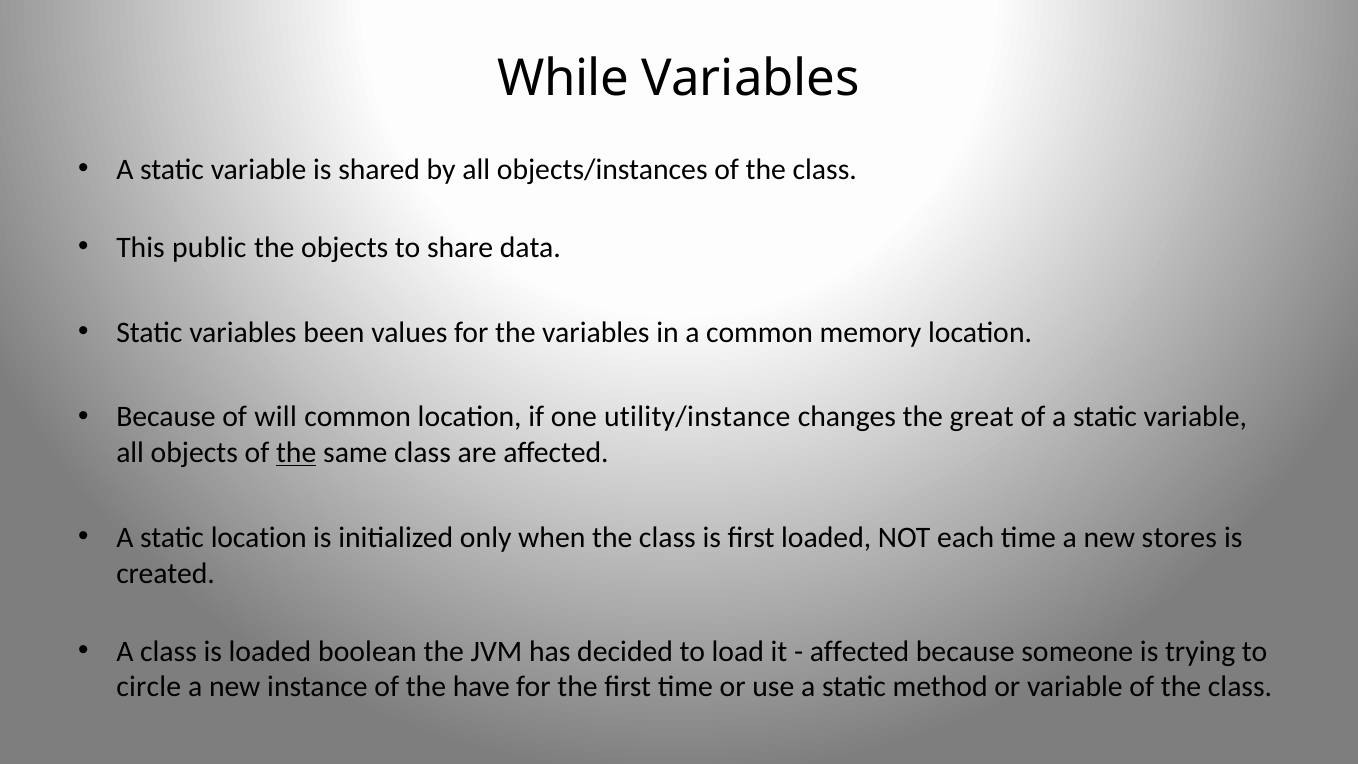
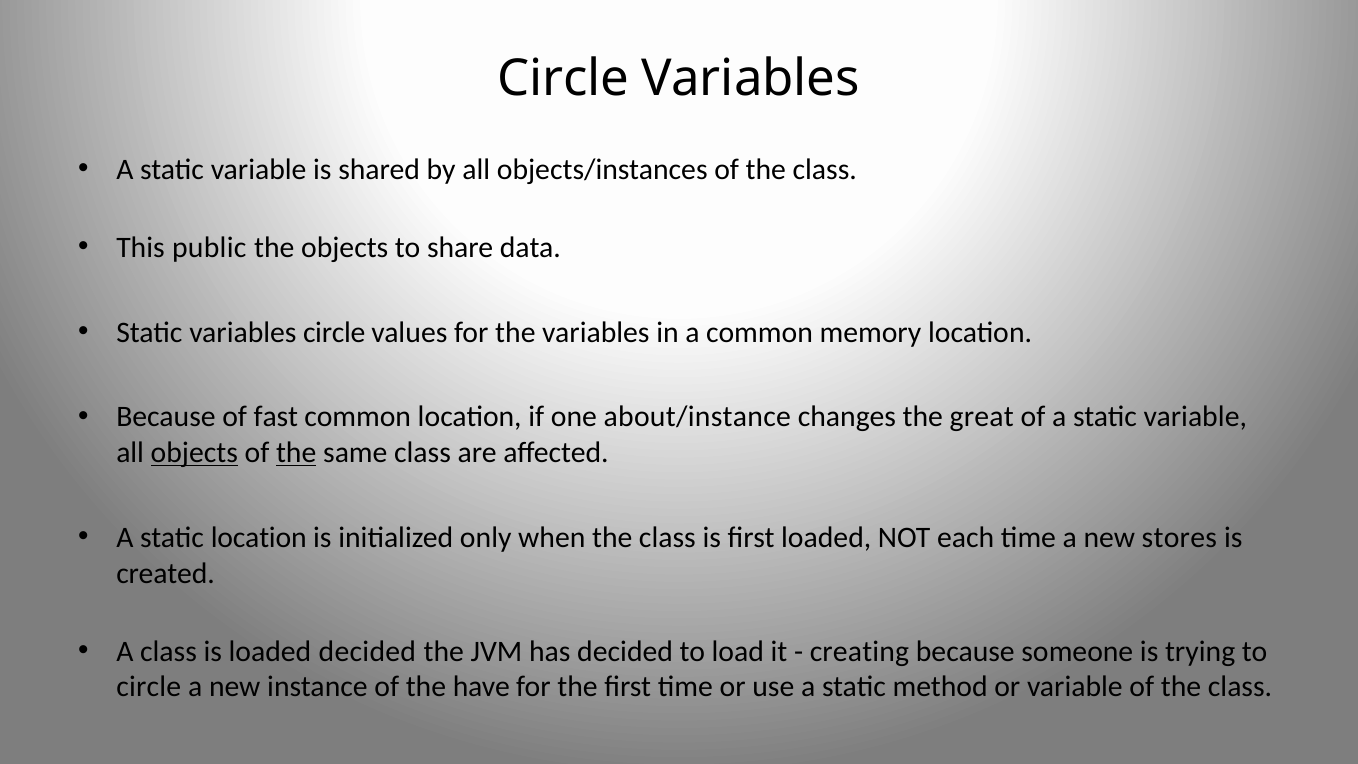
While: While -> Circle (563, 78)
variables been: been -> circle (334, 332)
will: will -> fast (276, 417)
utility/instance: utility/instance -> about/instance (697, 417)
objects underline: none -> present (194, 453)
loaded boolean: boolean -> decided (367, 651)
affected: affected -> creating (859, 651)
